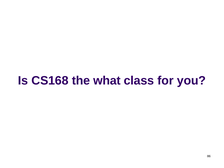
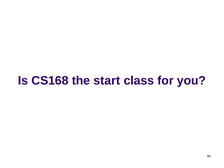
what: what -> start (107, 81)
